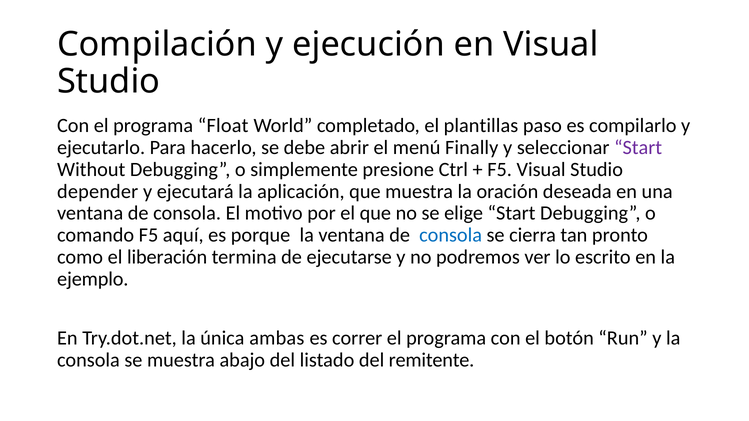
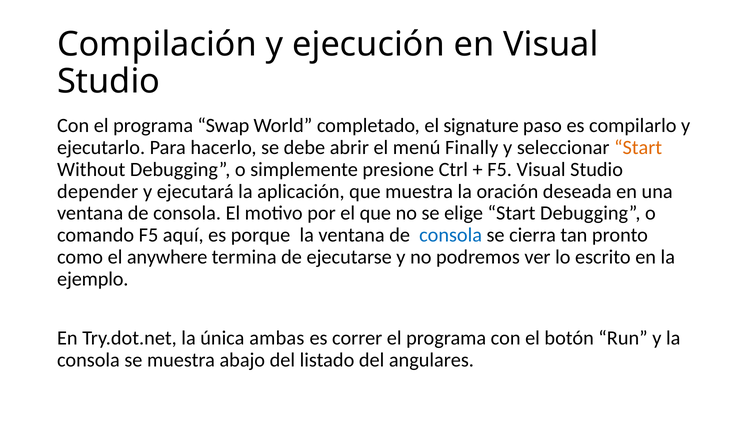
Float: Float -> Swap (223, 126)
plantillas: plantillas -> signature (481, 126)
Start colour: purple -> orange (638, 148)
liberación: liberación -> anywhere (167, 257)
remitente: remitente -> angulares (431, 360)
